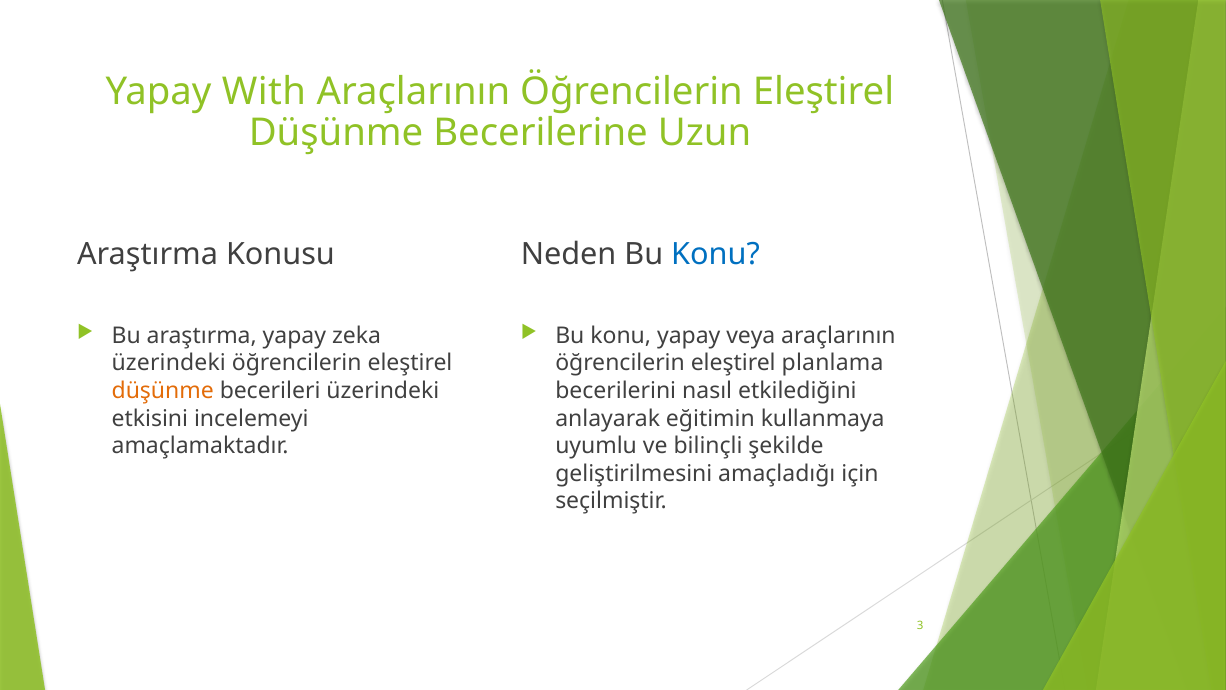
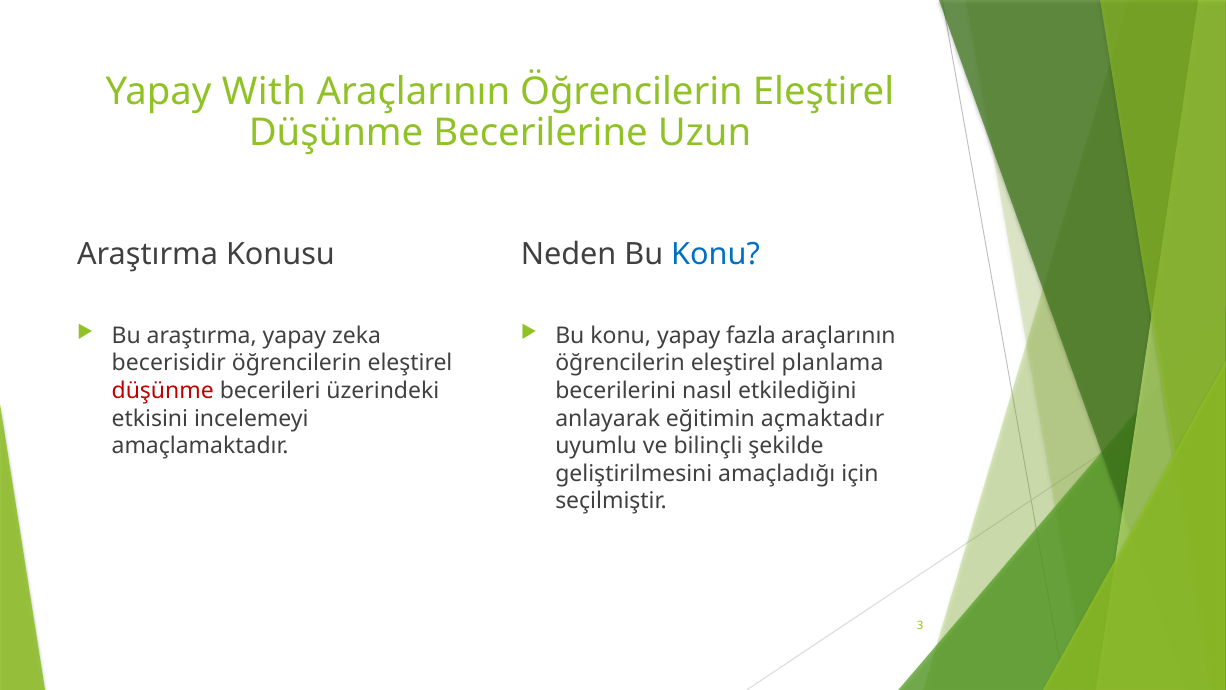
veya: veya -> fazla (751, 336)
üzerindeki: üzerindeki -> becerisidir (169, 363)
düşünme colour: orange -> red (163, 391)
kullanmaya: kullanmaya -> açmaktadır (823, 418)
